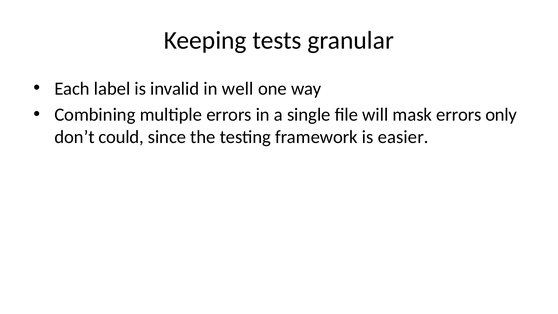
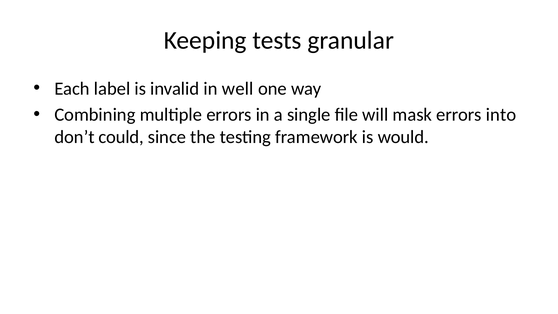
only: only -> into (501, 115)
easier: easier -> would (403, 137)
